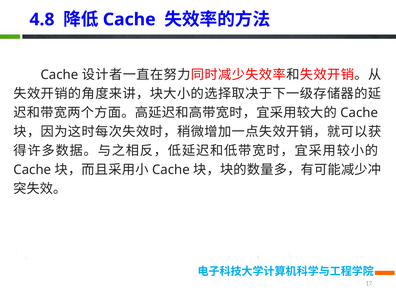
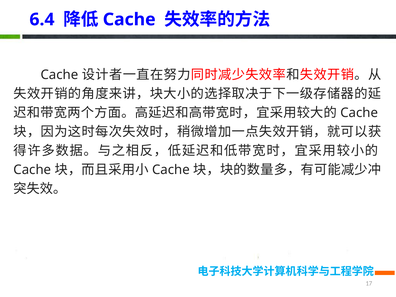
4.8: 4.8 -> 6.4 (42, 19)
